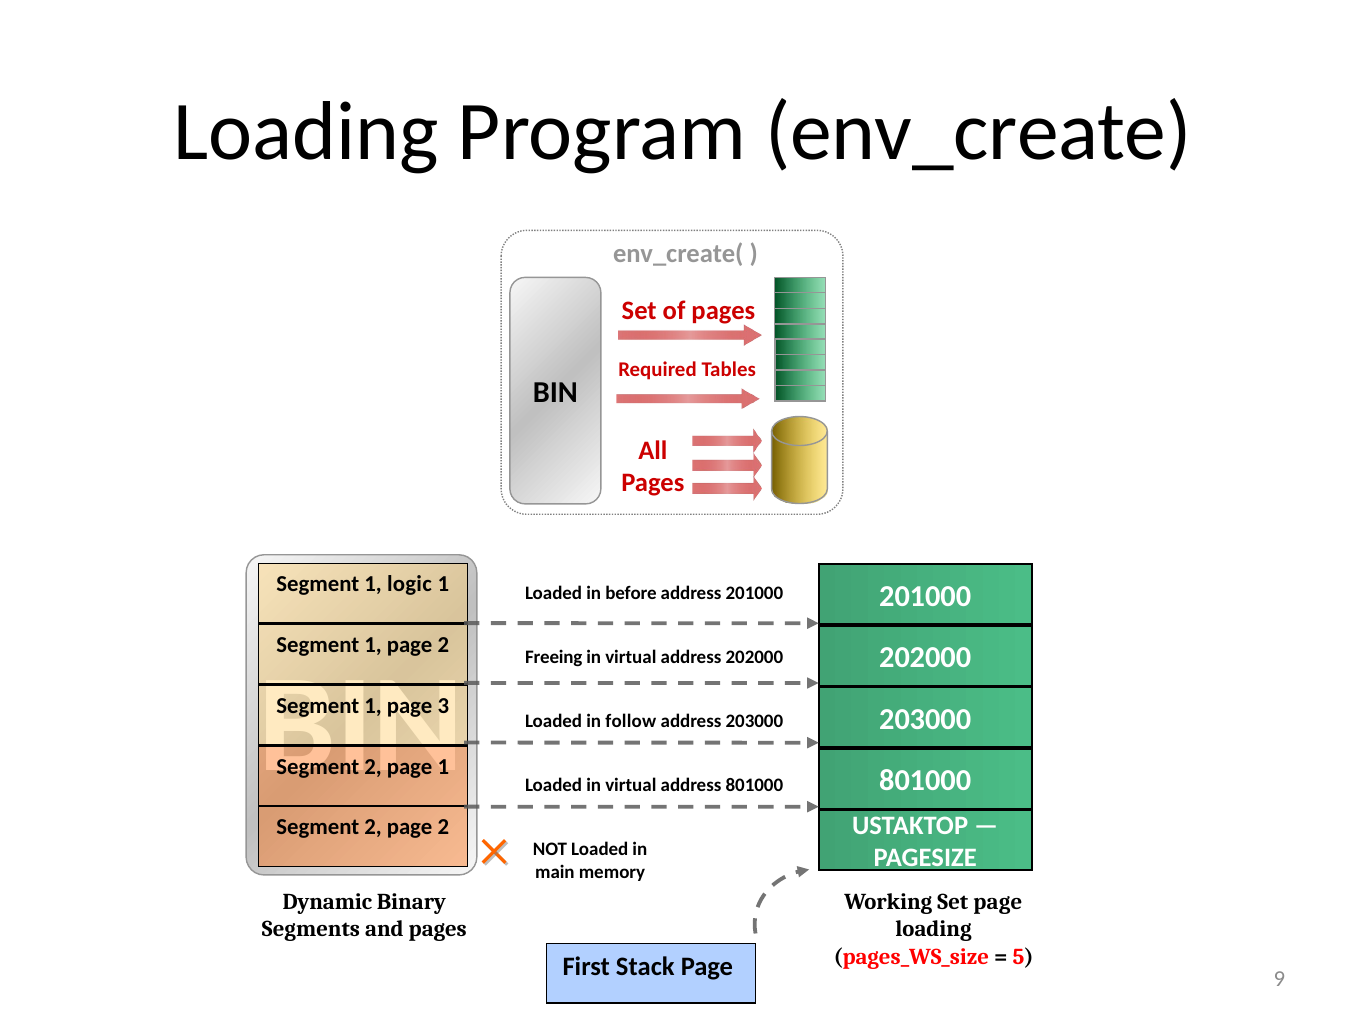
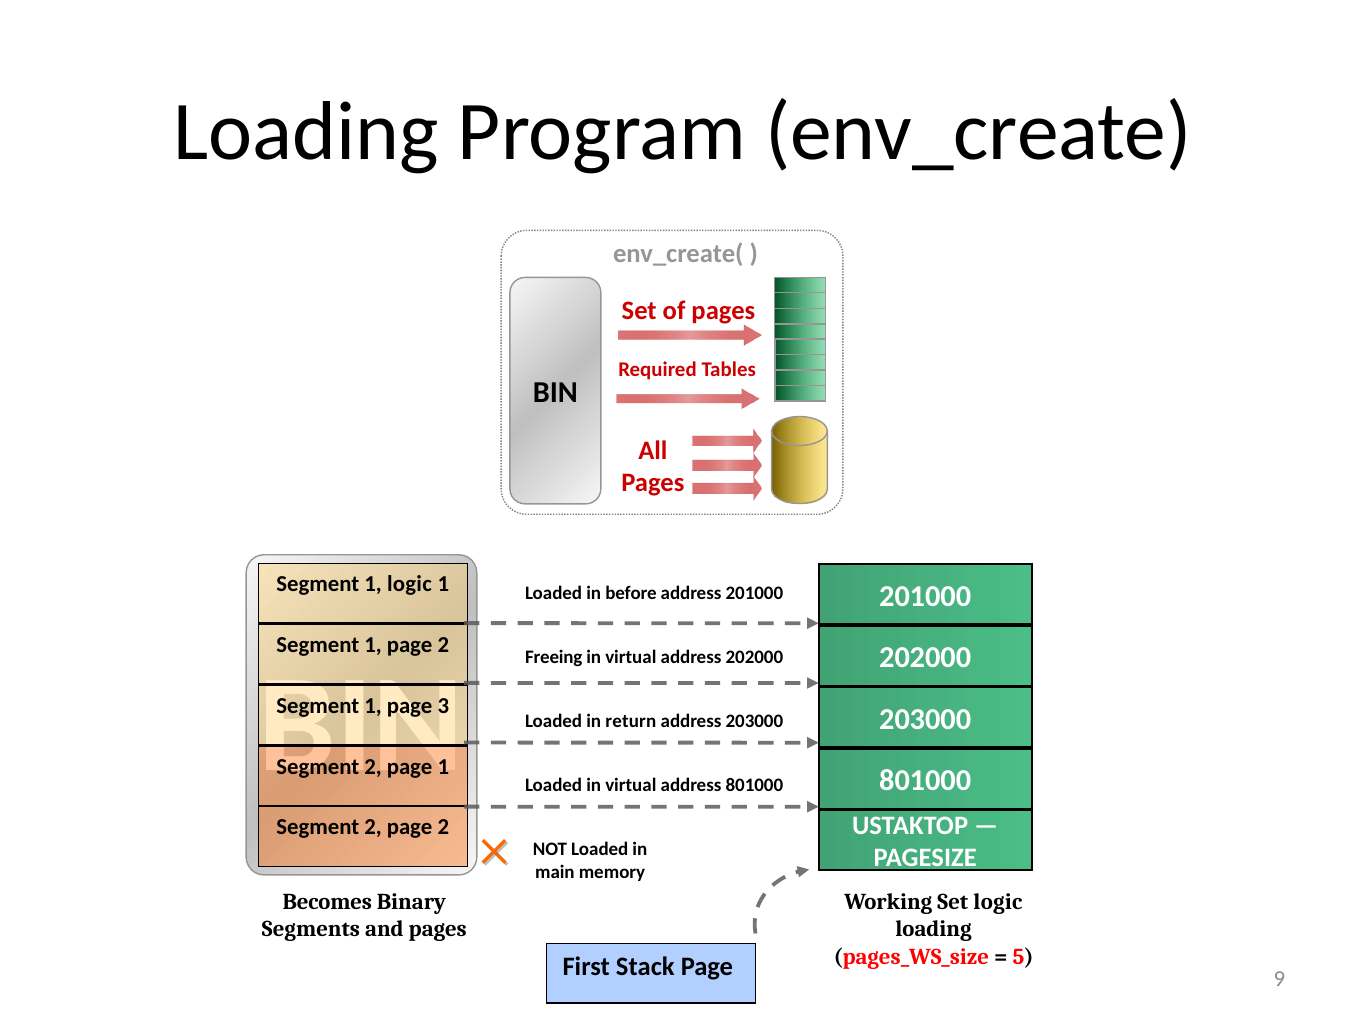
follow: follow -> return (631, 721)
Dynamic: Dynamic -> Becomes (327, 902)
Set page: page -> logic (998, 902)
